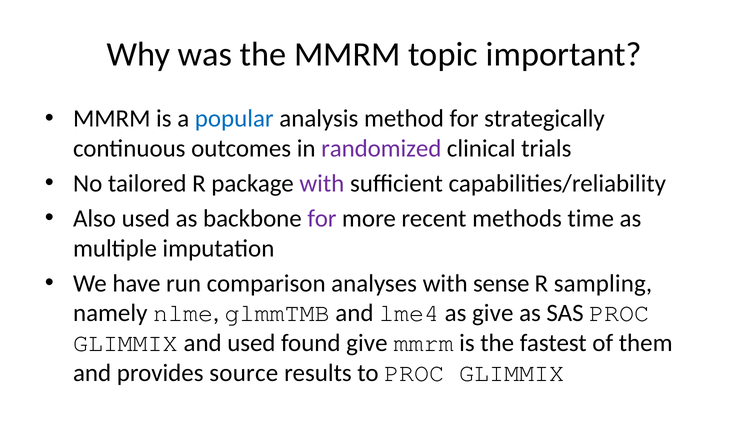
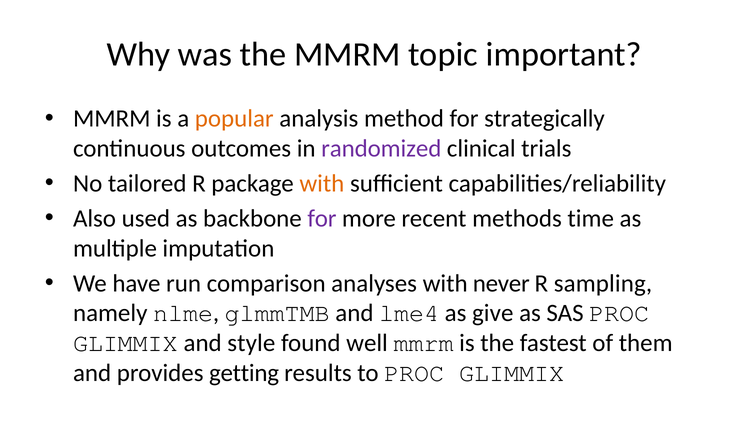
popular colour: blue -> orange (234, 119)
with colour: purple -> orange (322, 184)
sense: sense -> never (501, 284)
and used: used -> style (251, 343)
found give: give -> well (367, 343)
source: source -> getting (244, 373)
